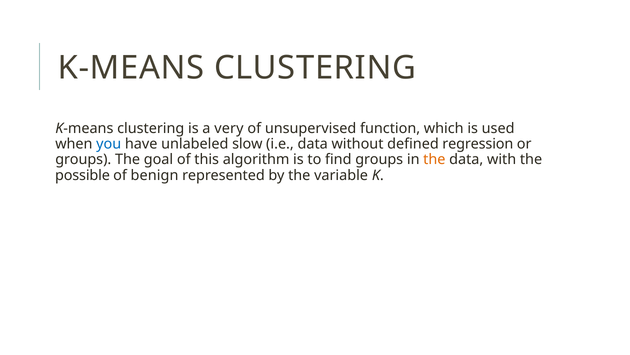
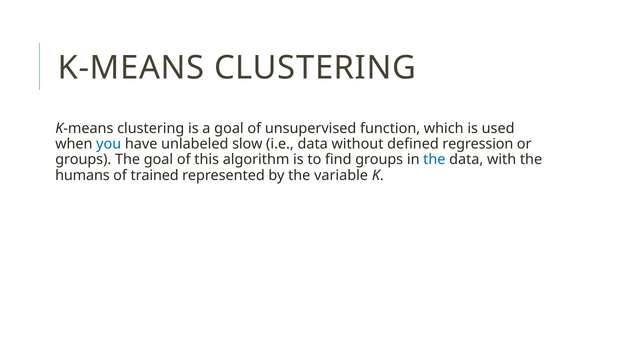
a very: very -> goal (229, 128)
the colour: orange -> blue (434, 159)
possible: possible -> humans (82, 175)
benign: benign -> trained (155, 175)
